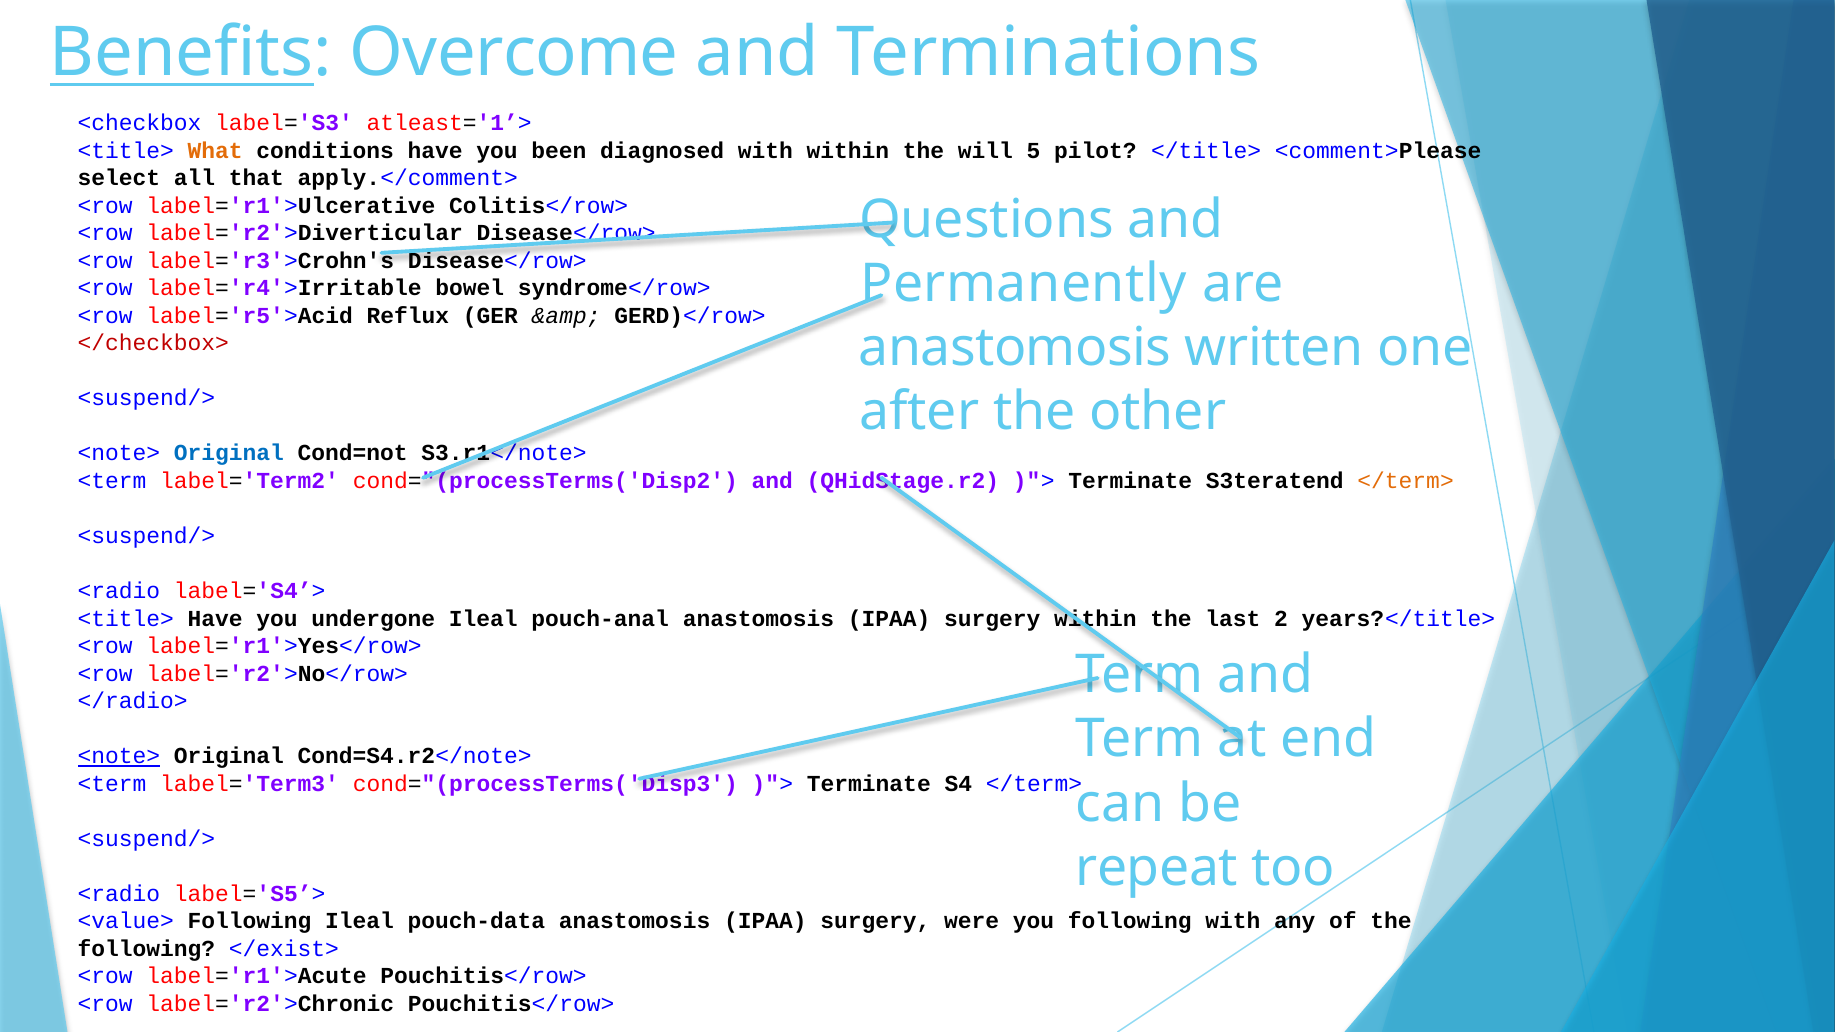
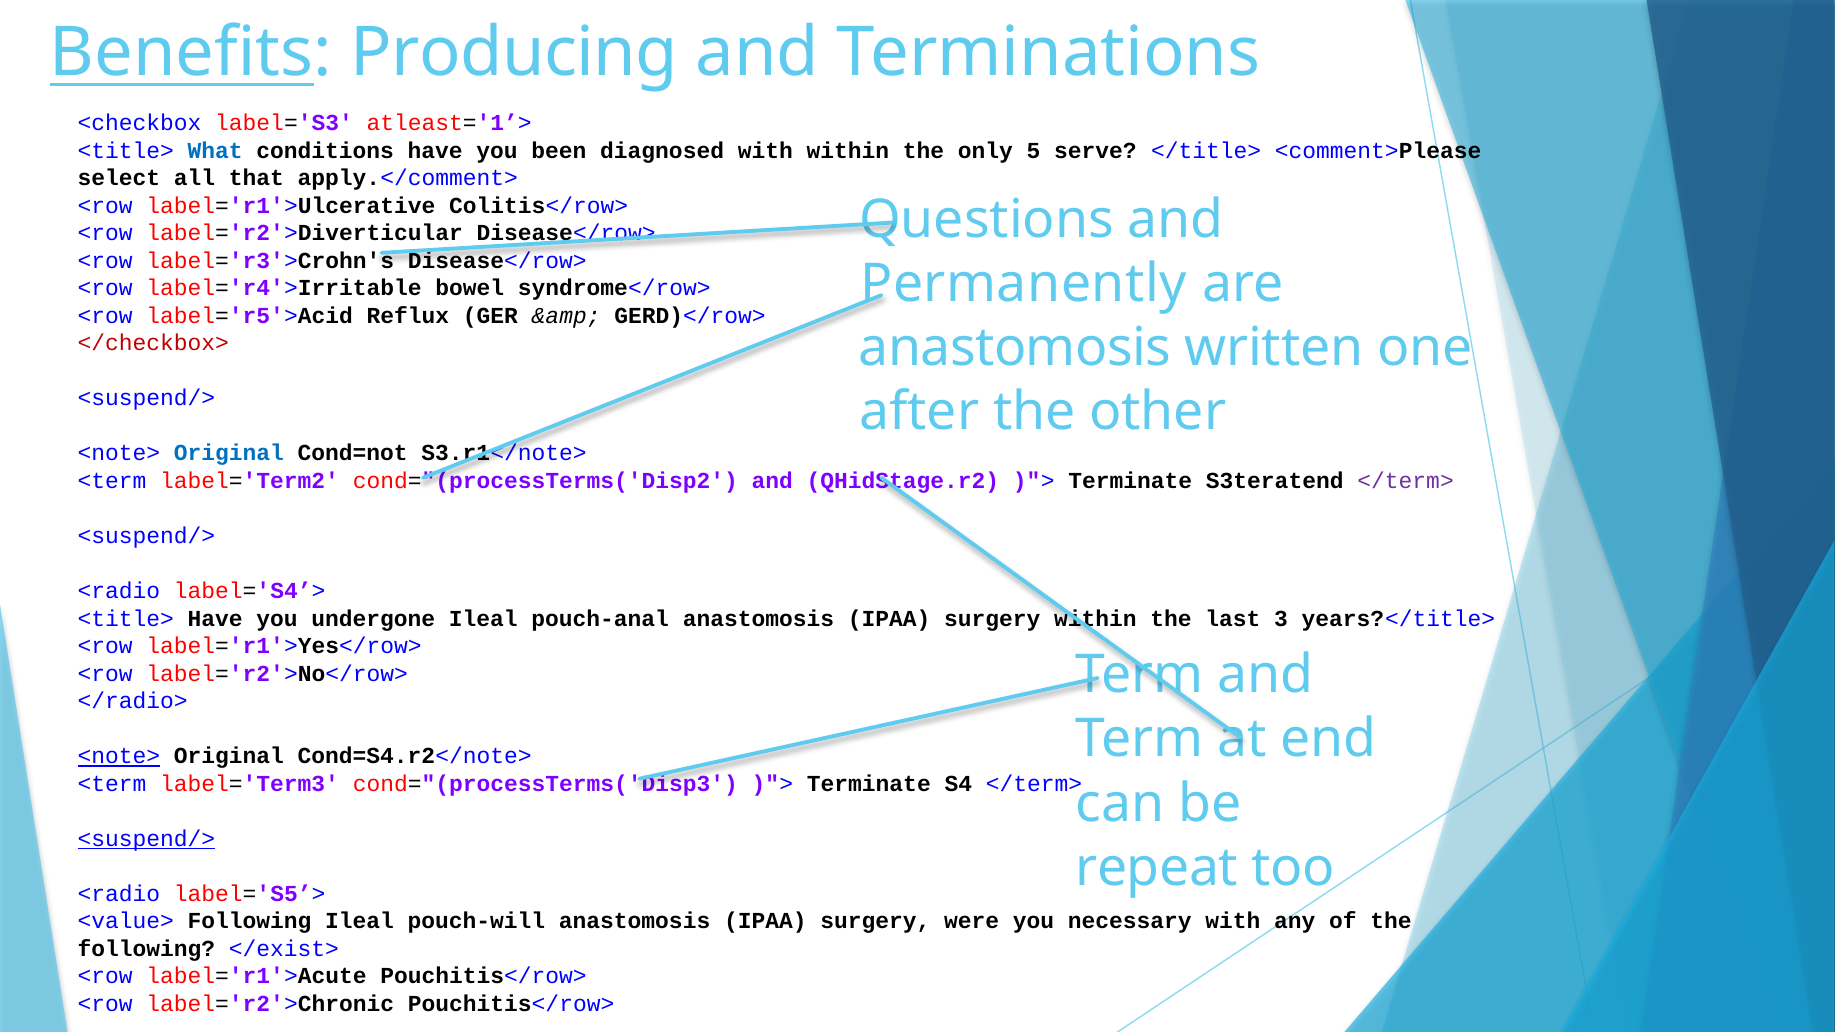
Overcome: Overcome -> Producing (514, 53)
What colour: orange -> blue (215, 151)
will: will -> only (985, 151)
pilot: pilot -> serve (1095, 151)
</term> colour: orange -> purple (1406, 481)
2: 2 -> 3 (1281, 619)
<suspend/> underline: none -> present (146, 839)
pouch-data: pouch-data -> pouch-will (476, 921)
you following: following -> necessary (1130, 921)
